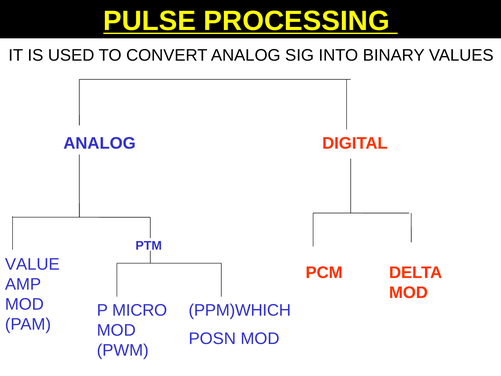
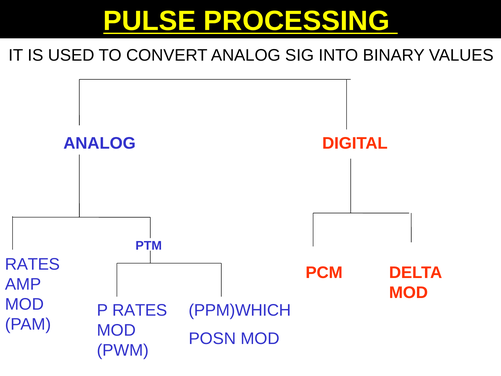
VALUE: VALUE -> RATES (32, 264)
P MICRO: MICRO -> RATES (140, 310)
